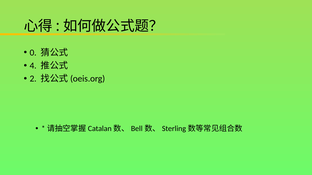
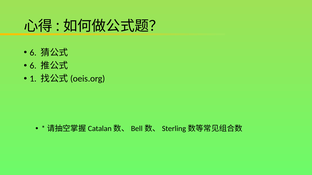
0: 0 -> 6 (33, 53)
4: 4 -> 6 (33, 66)
2: 2 -> 1 (33, 79)
